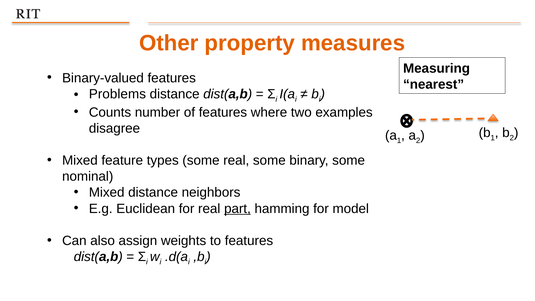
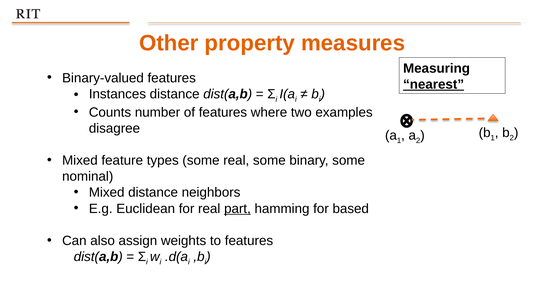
nearest underline: none -> present (434, 84)
Problems: Problems -> Instances (117, 94)
model: model -> based (351, 209)
